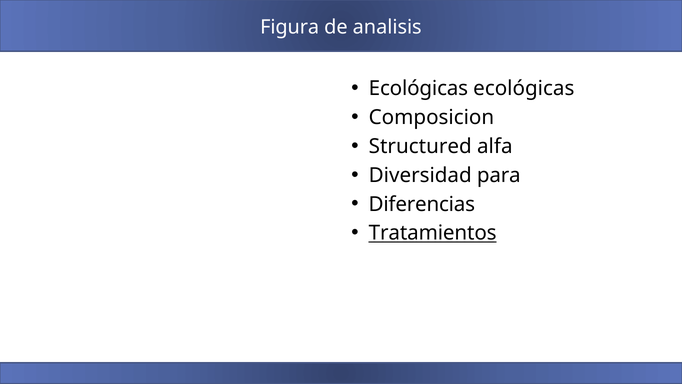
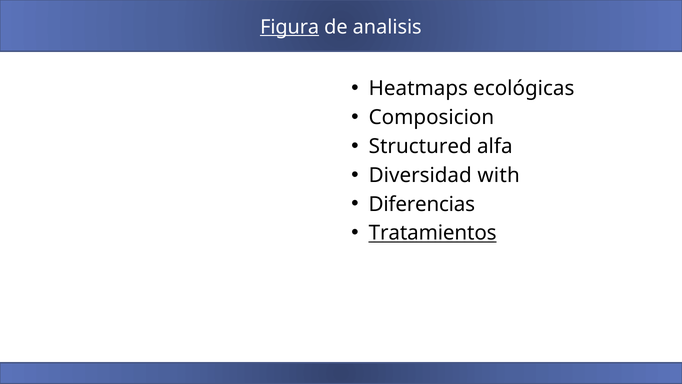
Figura underline: none -> present (290, 27)
Ecológicas: Ecológicas -> Heatmaps (418, 89)
para: para -> with (499, 175)
